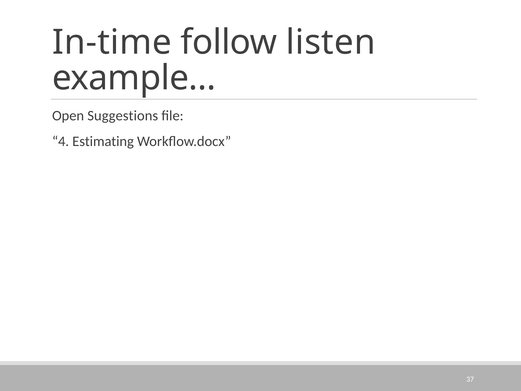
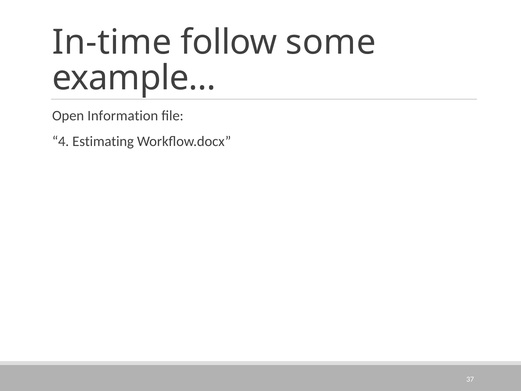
listen: listen -> some (331, 42)
Suggestions: Suggestions -> Information (123, 116)
